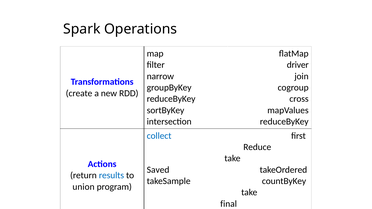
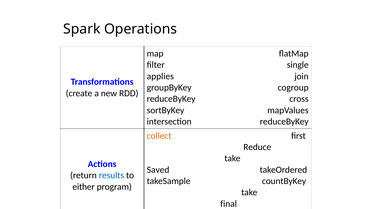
driver: driver -> single (298, 65)
narrow: narrow -> applies (160, 76)
collect colour: blue -> orange (159, 136)
union: union -> either (84, 187)
